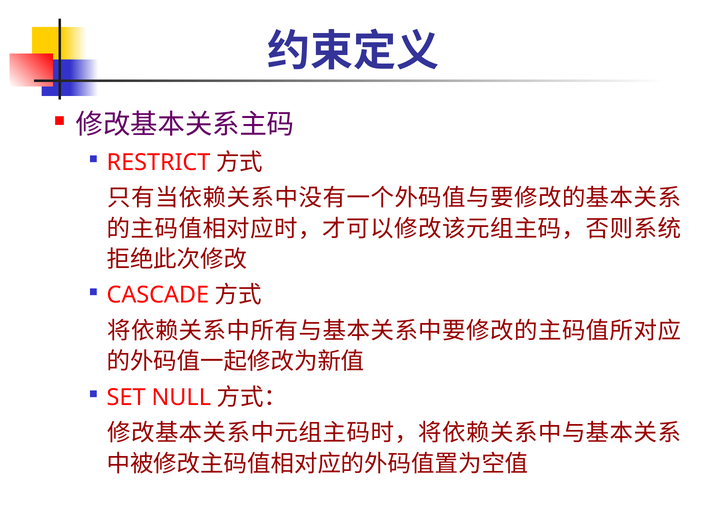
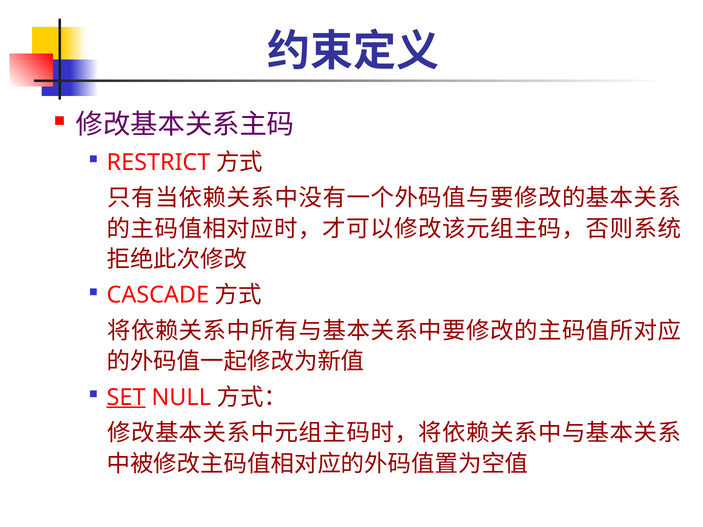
SET underline: none -> present (126, 397)
